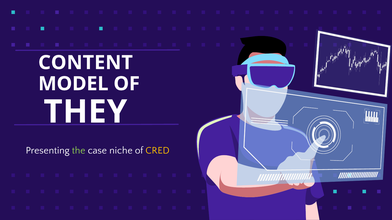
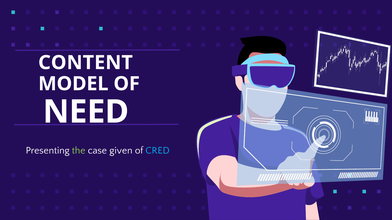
THEY: THEY -> NEED (86, 112)
niche: niche -> given (121, 151)
CRED colour: yellow -> light blue (157, 151)
